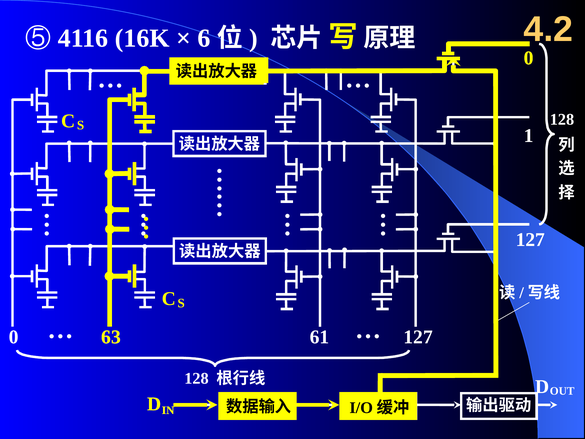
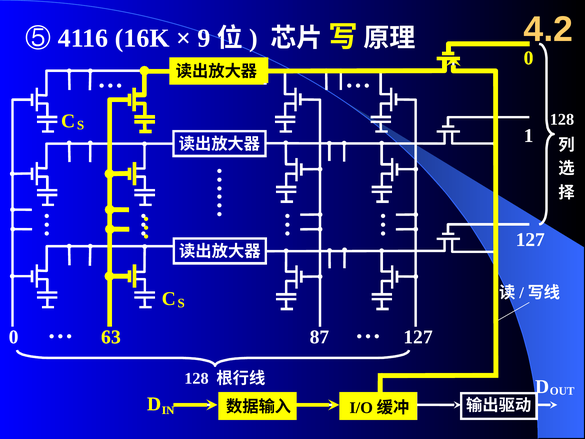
6: 6 -> 9 (204, 38)
61: 61 -> 87 (320, 337)
